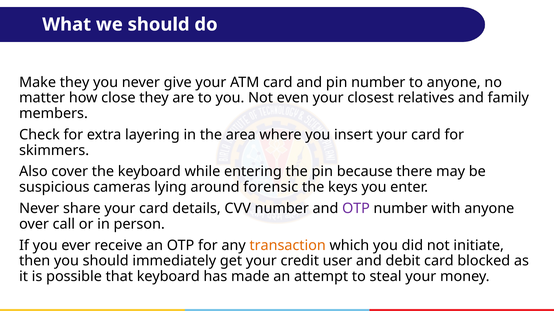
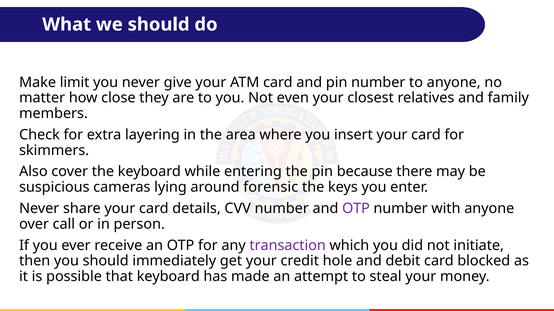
Make they: they -> limit (75, 82)
transaction colour: orange -> purple (288, 246)
user: user -> hole (337, 261)
